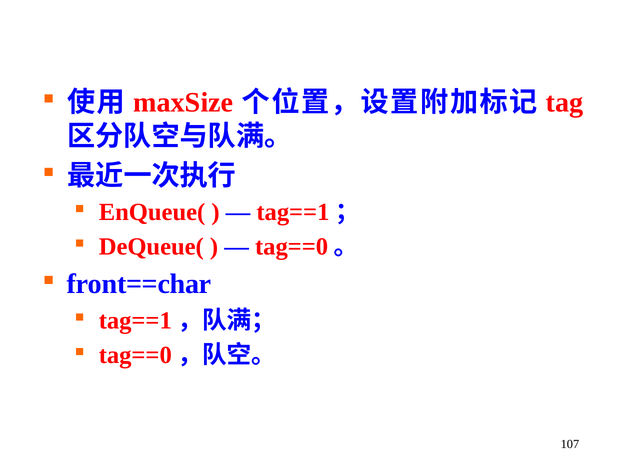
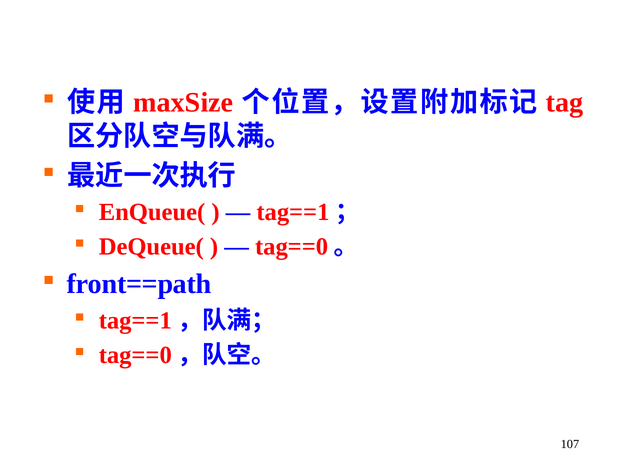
front==char: front==char -> front==path (139, 284)
